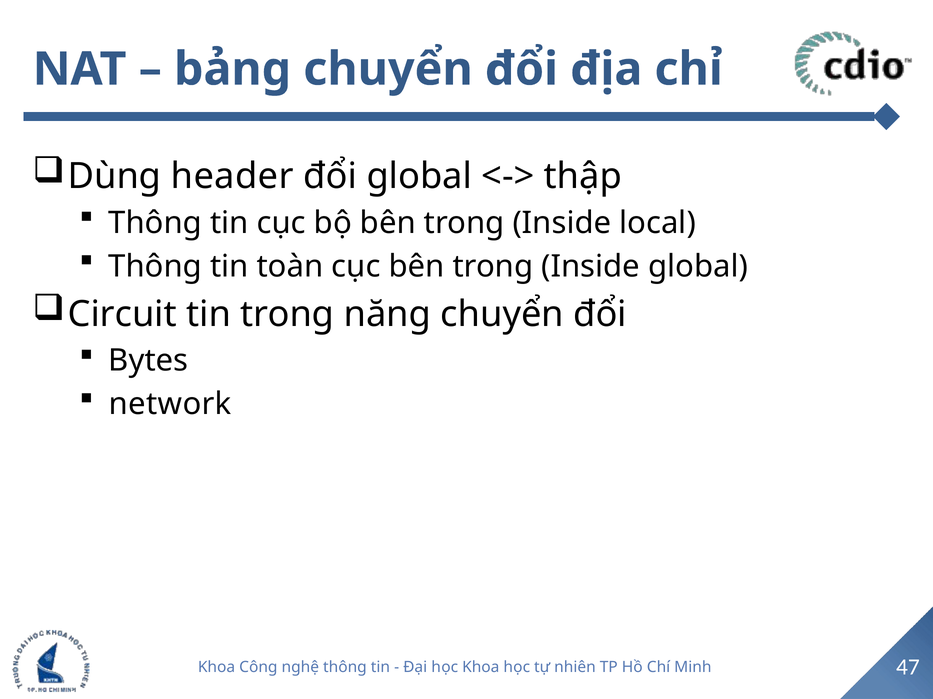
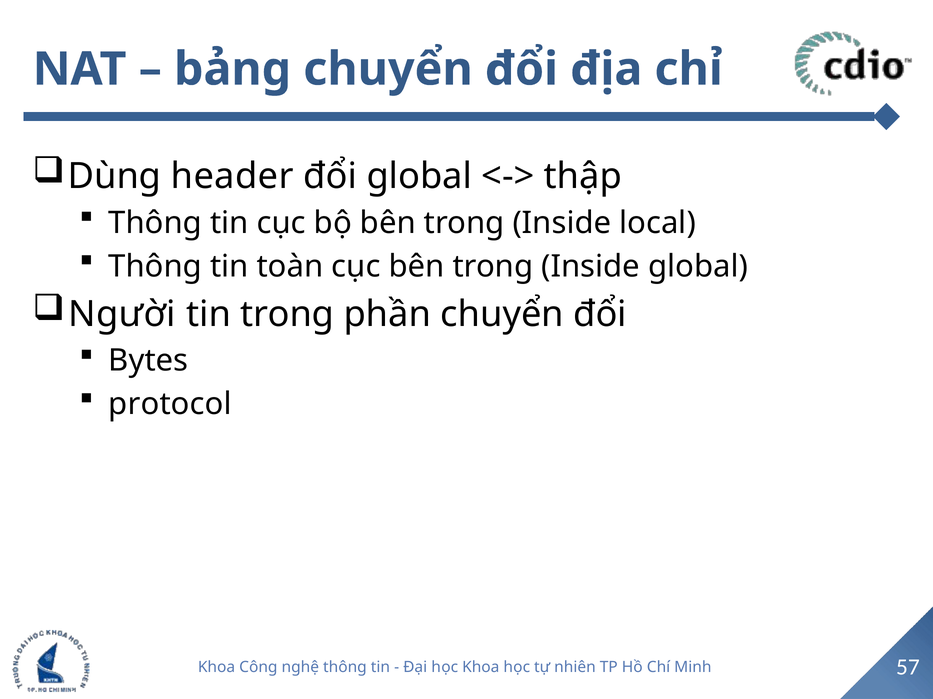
Circuit: Circuit -> Người (122, 315)
năng: năng -> phần (387, 315)
network: network -> protocol (170, 404)
47: 47 -> 57 (908, 668)
